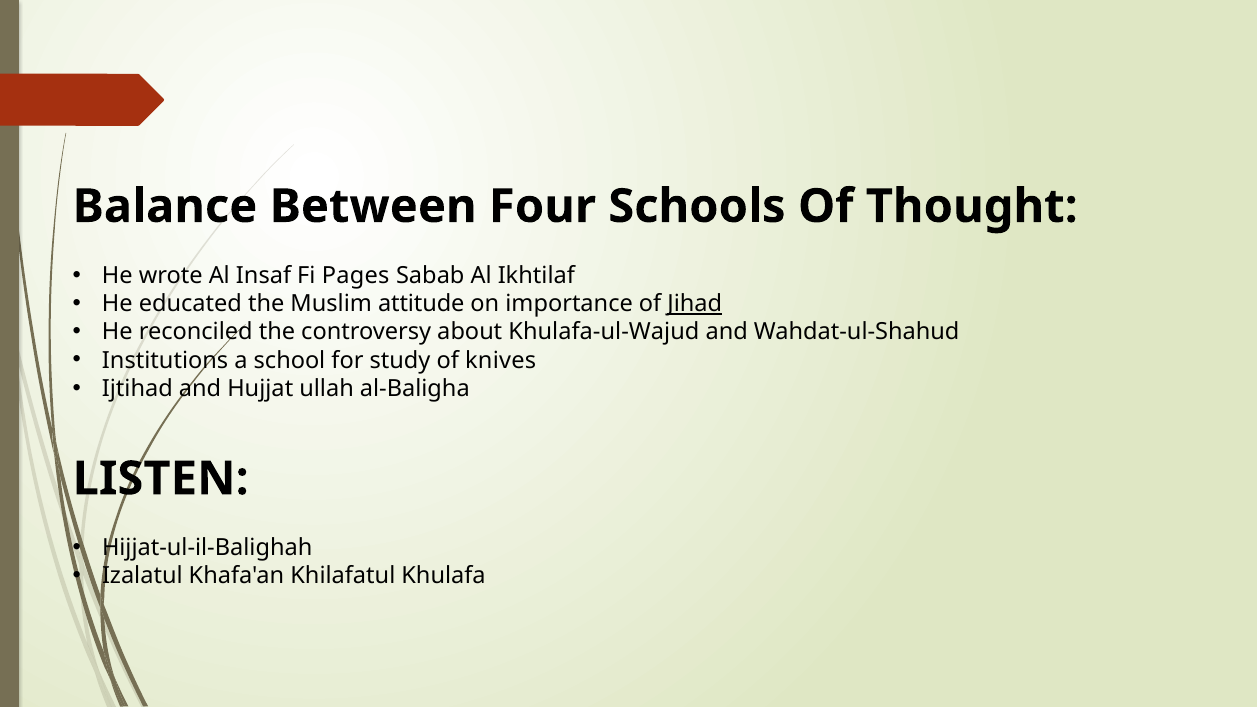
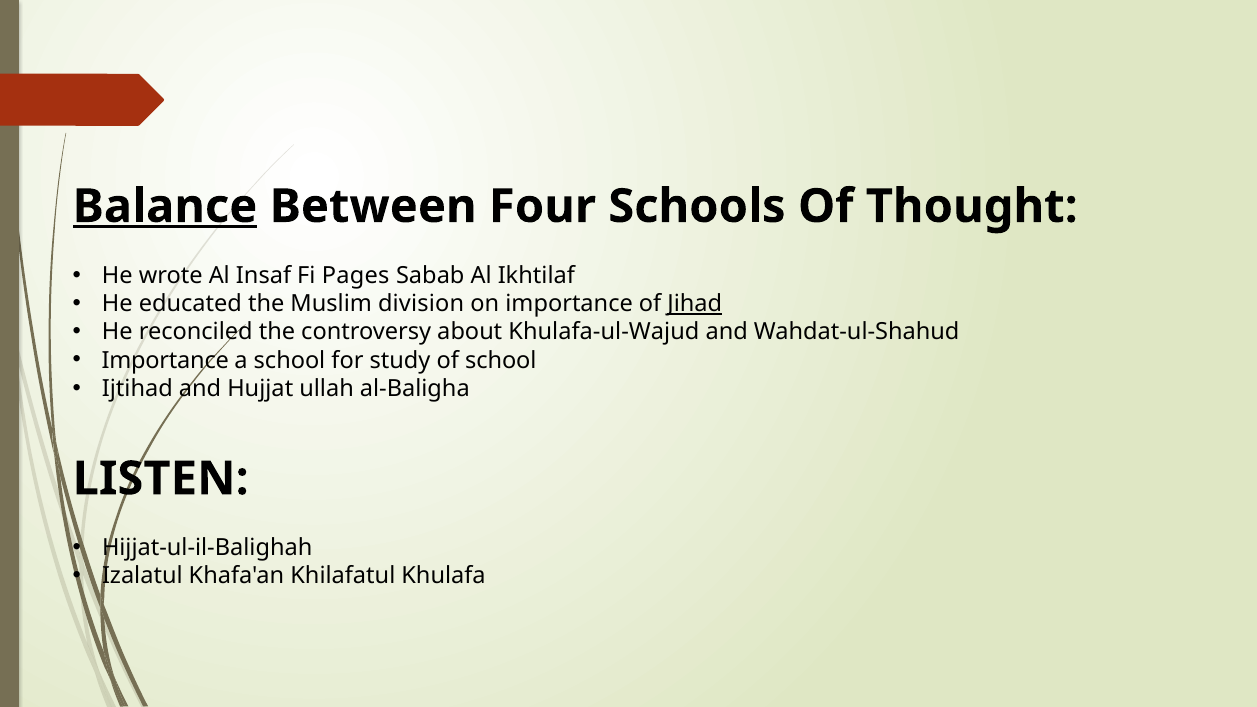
Balance underline: none -> present (165, 206)
attitude: attitude -> division (421, 304)
Institutions: Institutions -> Importance (165, 360)
of knives: knives -> school (501, 360)
